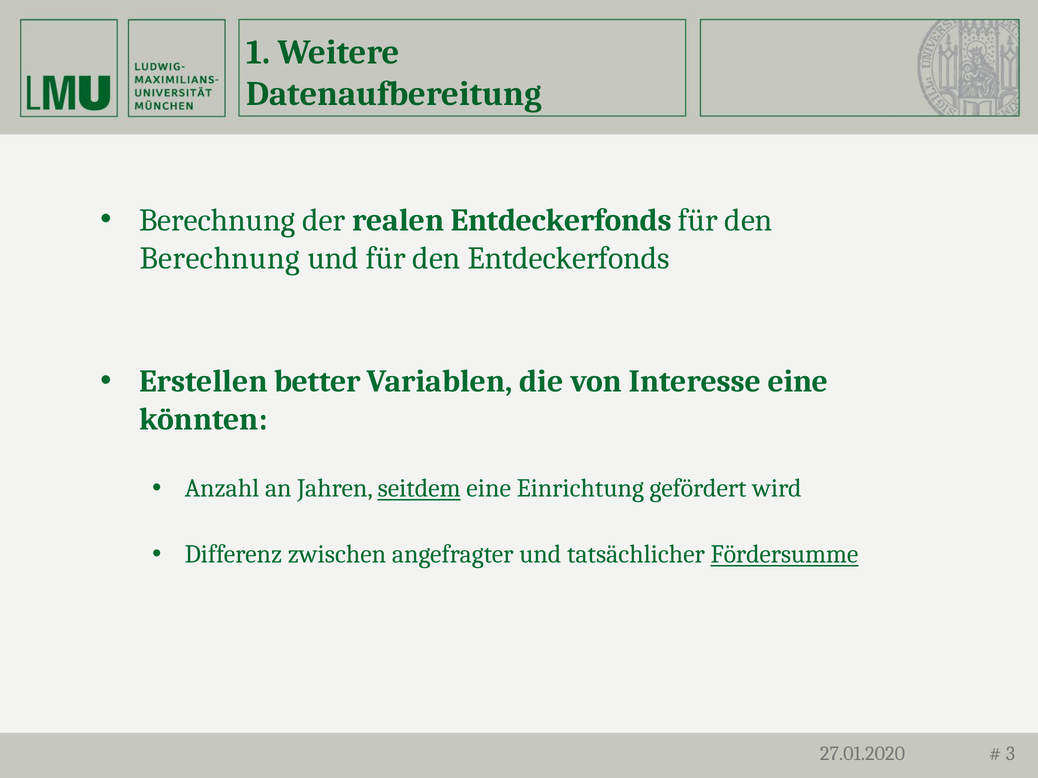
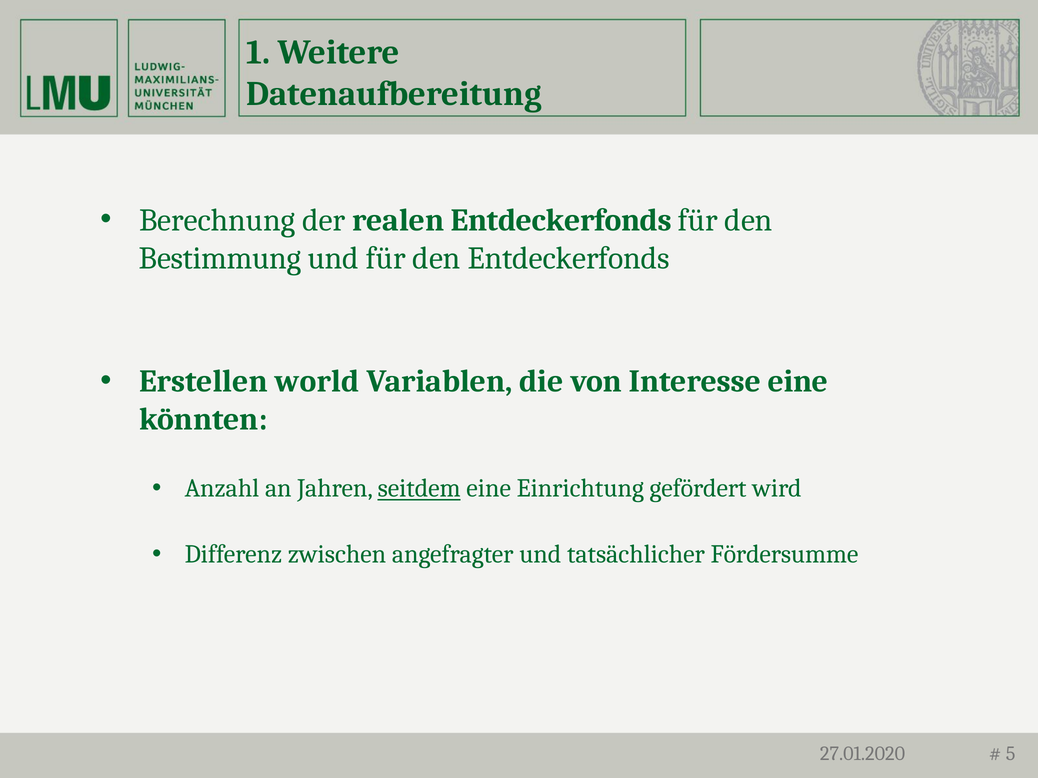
Berechnung: Berechnung -> Bestimmung (220, 258)
better: better -> world (317, 382)
Fördersumme underline: present -> none (784, 555)
3: 3 -> 5 (1011, 754)
